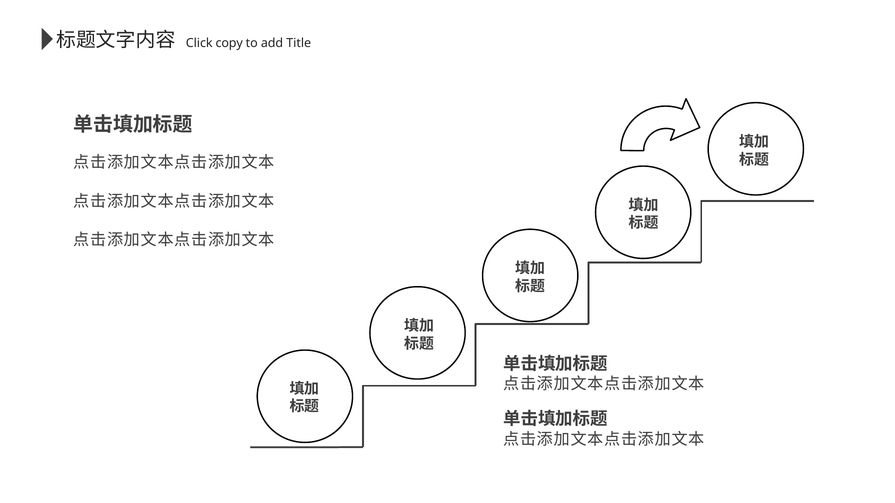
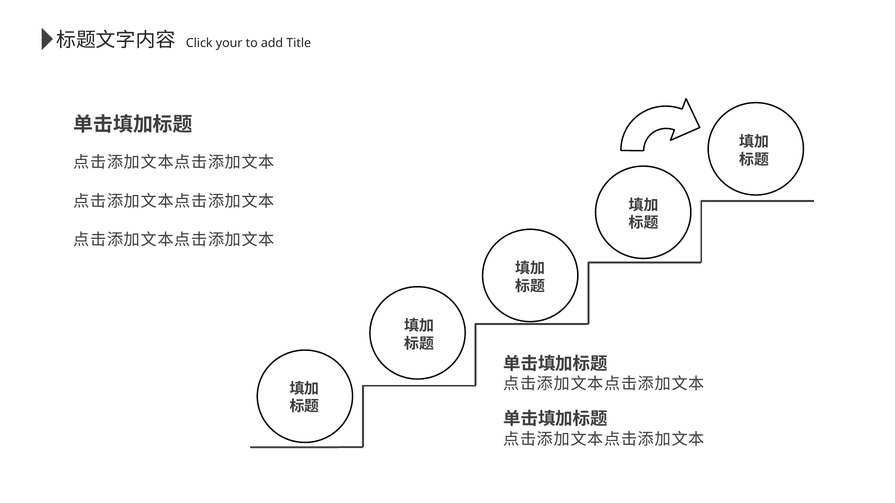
copy: copy -> your (229, 43)
